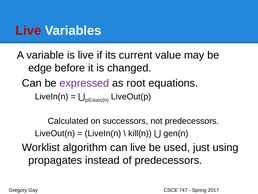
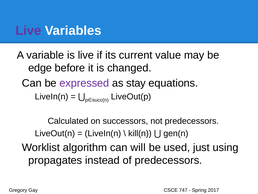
Live colour: red -> purple (28, 31)
root: root -> stay (136, 83)
can live: live -> will (138, 147)
